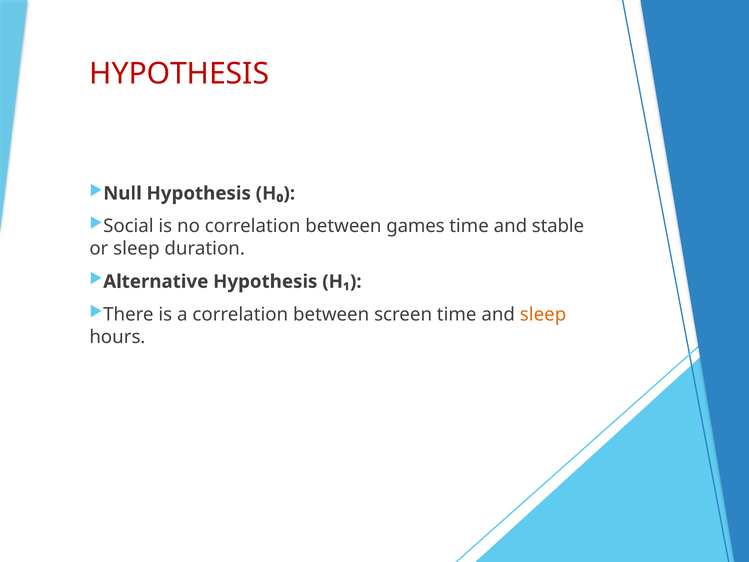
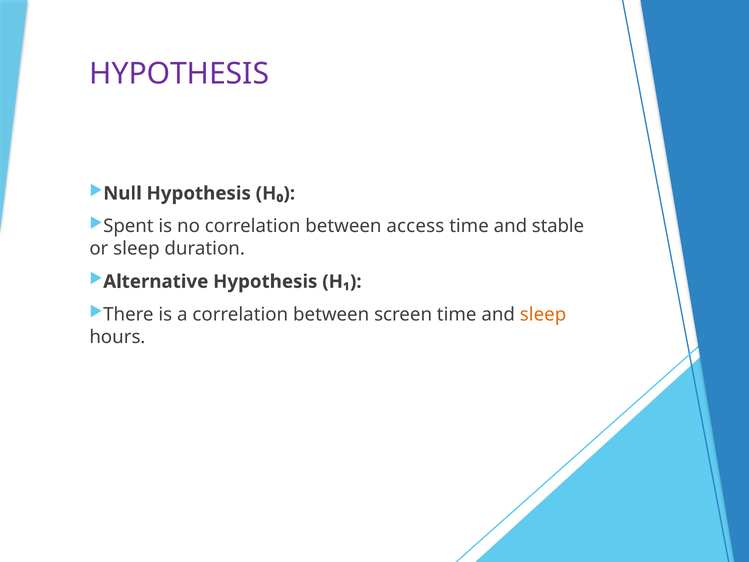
HYPOTHESIS colour: red -> purple (179, 74)
Social: Social -> Spent (128, 226)
games: games -> access (415, 226)
